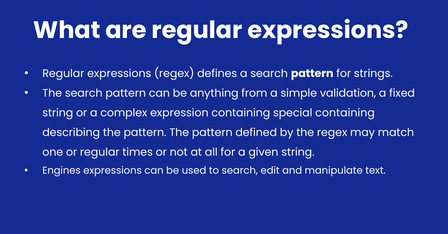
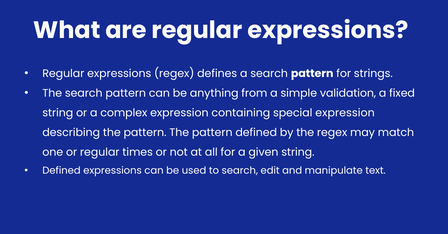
special containing: containing -> expression (345, 113)
Engines: Engines -> Defined (61, 171)
